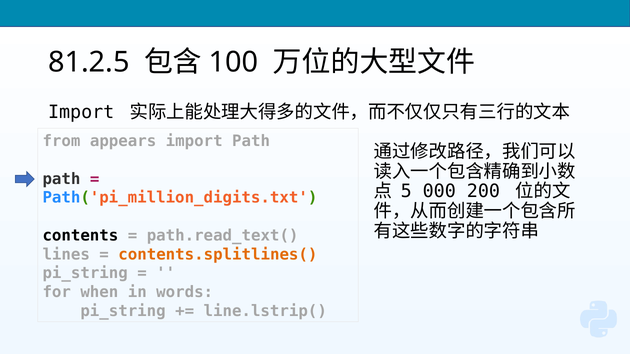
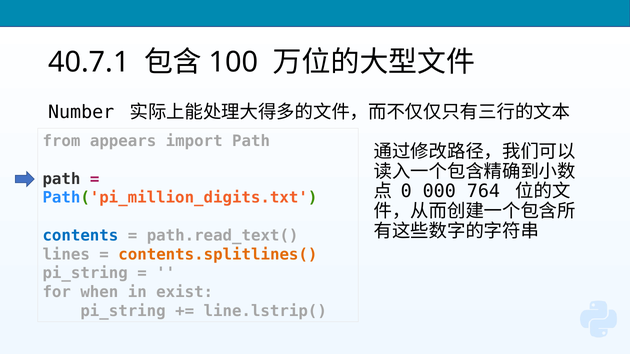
81.2.5: 81.2.5 -> 40.7.1 (89, 62)
Import: Import -> Number (81, 112)
5: 5 -> 0 (406, 192)
200: 200 -> 764 (483, 192)
contents colour: black -> blue (80, 236)
words: words -> exist (185, 292)
